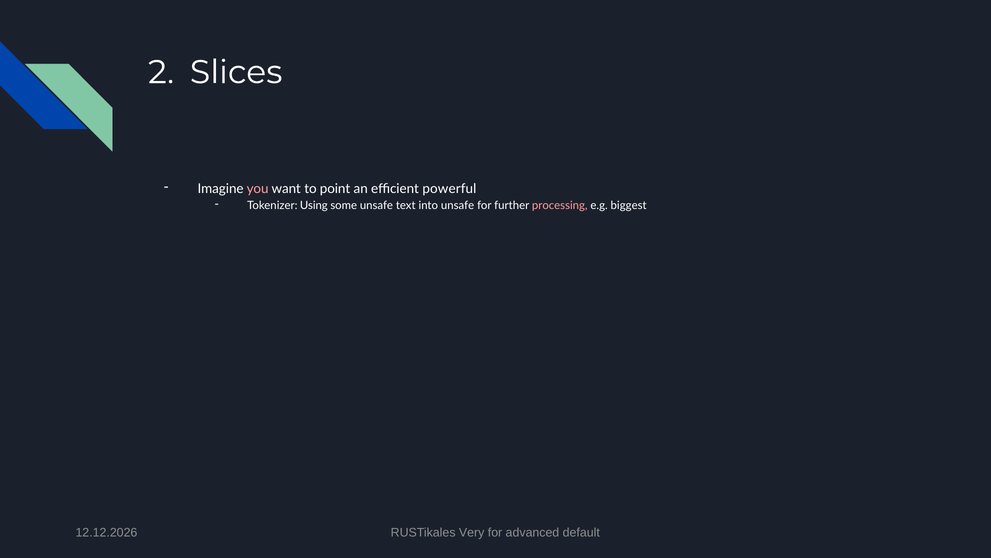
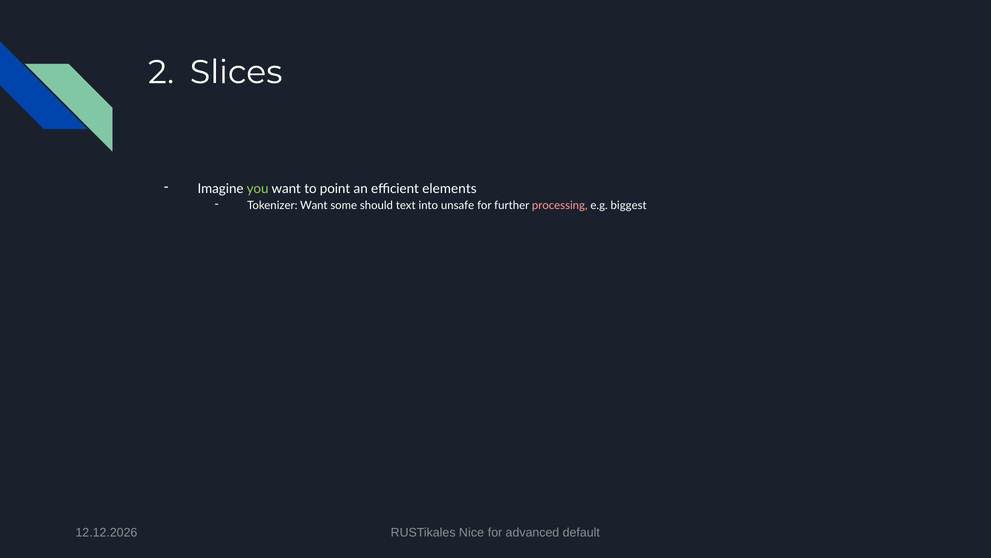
you colour: pink -> light green (258, 189)
powerful: powerful -> elements (449, 189)
Tokenizer Using: Using -> Want (314, 205)
some unsafe: unsafe -> should (376, 205)
Very: Very -> Nice (472, 532)
